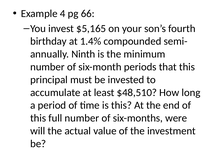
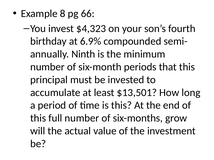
4: 4 -> 8 (63, 14)
$5,165: $5,165 -> $4,323 (91, 29)
1.4%: 1.4% -> 6.9% (91, 41)
$48,510: $48,510 -> $13,501 (137, 93)
were: were -> grow (176, 118)
